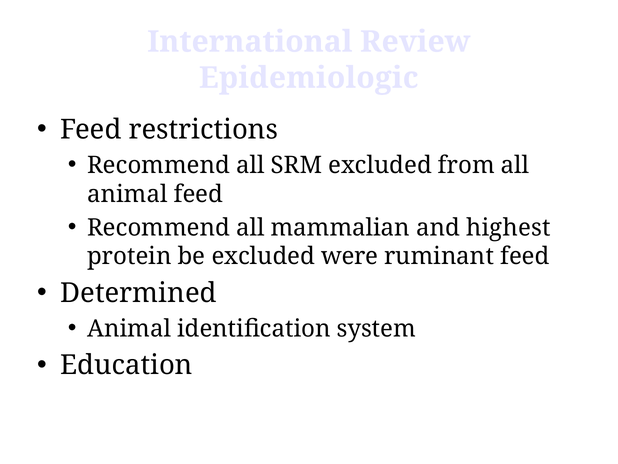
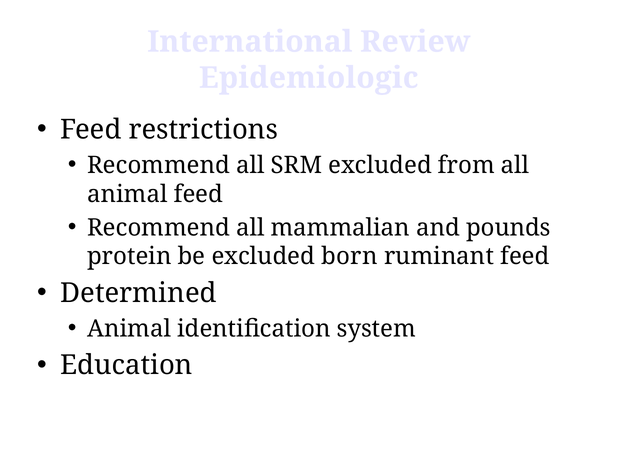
highest: highest -> pounds (508, 227)
were: were -> born (349, 256)
